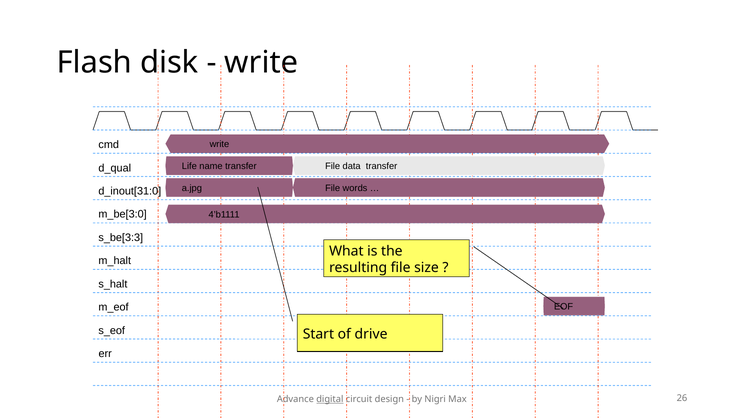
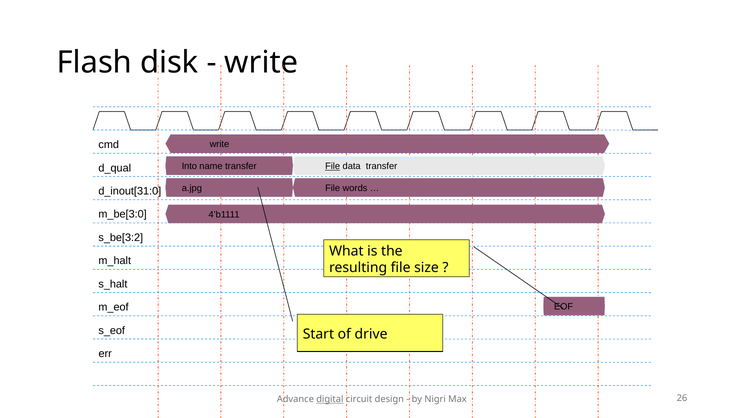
Life: Life -> Into (189, 166)
File underline: none -> present (333, 166)
s_be[3:3: s_be[3:3 -> s_be[3:2 (121, 238)
